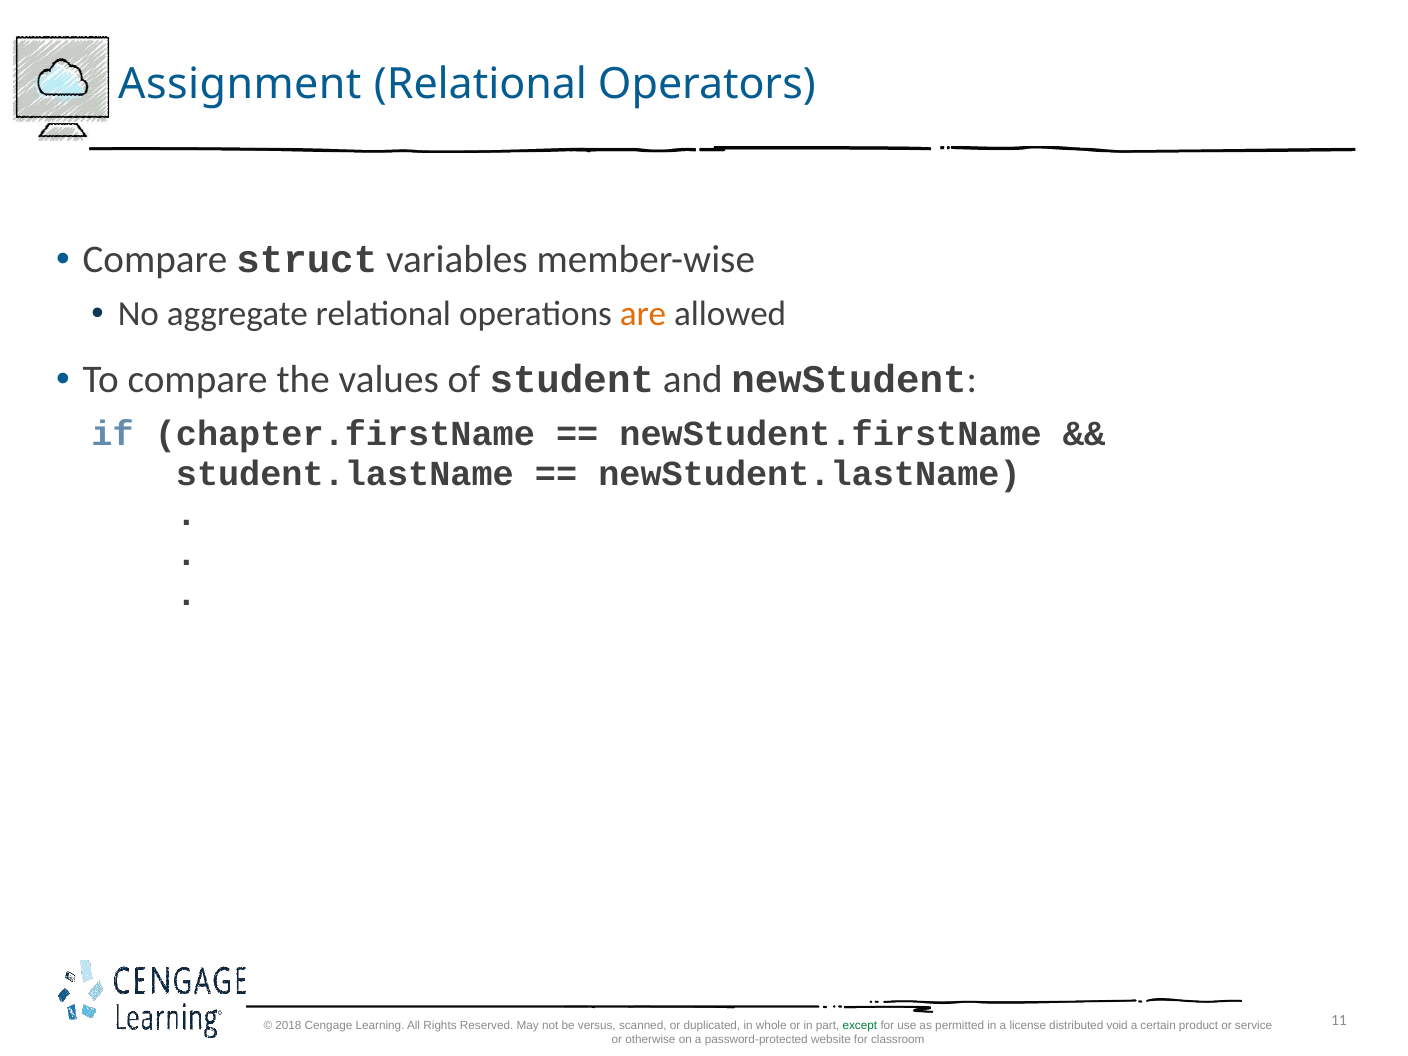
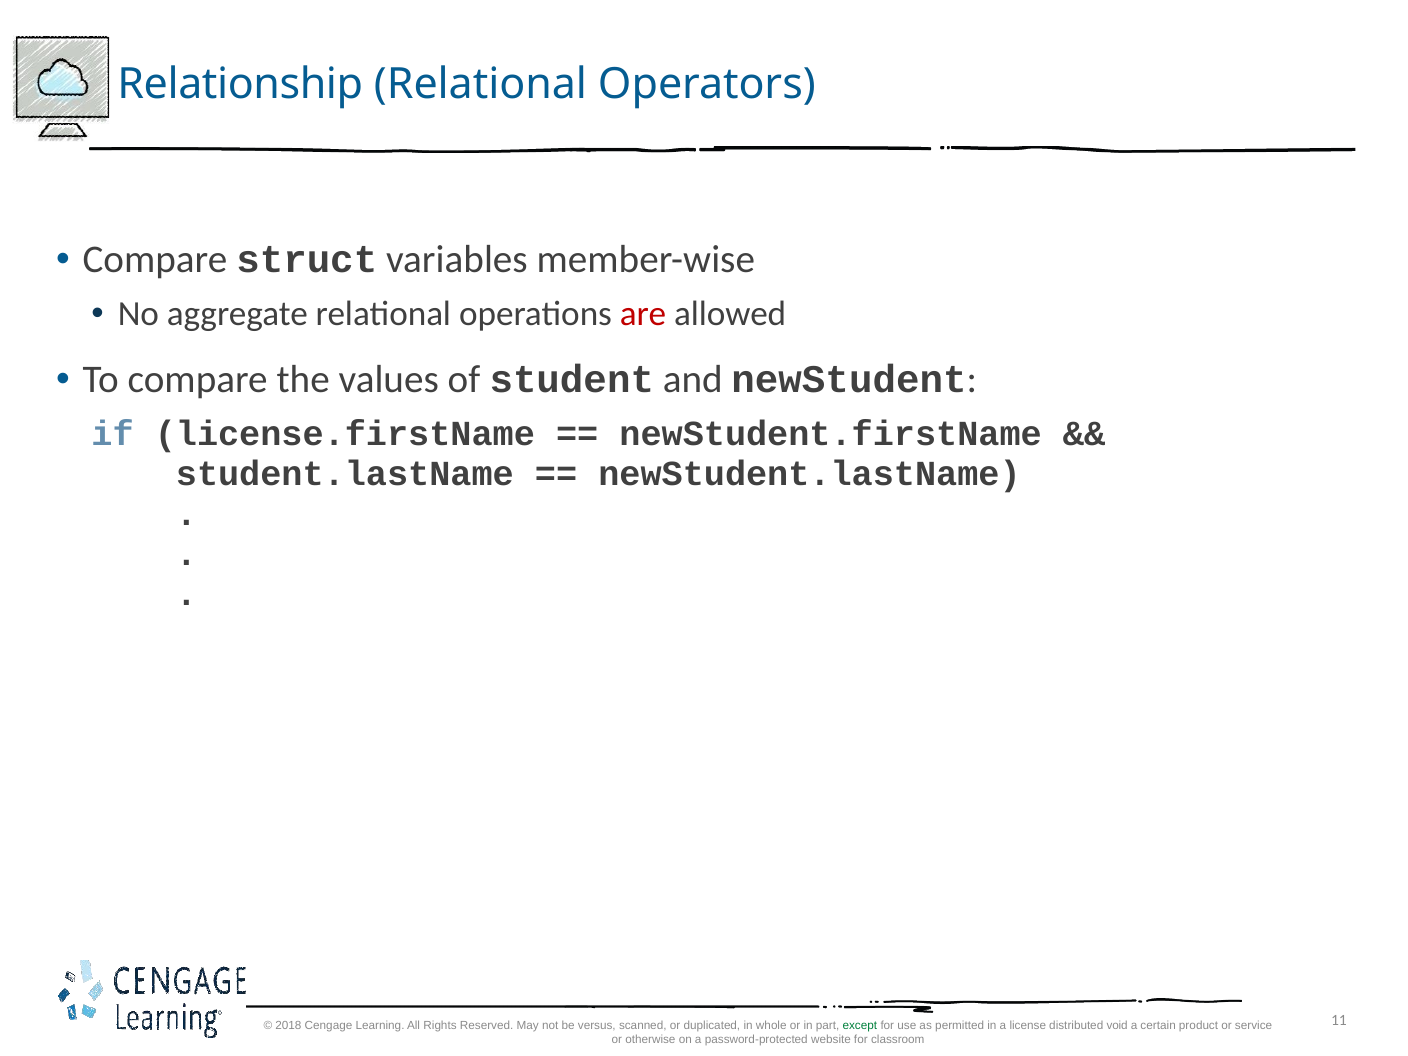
Assignment: Assignment -> Relationship (240, 84)
are colour: orange -> red (643, 314)
chapter.firstName: chapter.firstName -> license.firstName (345, 434)
